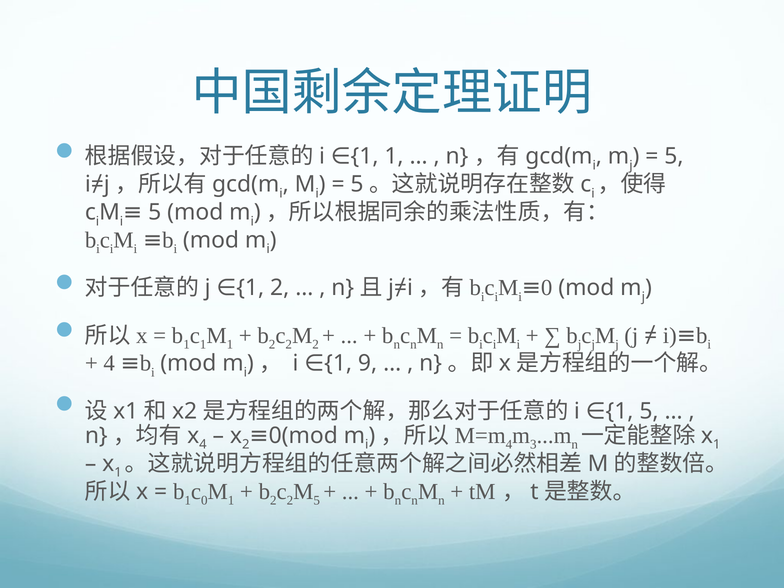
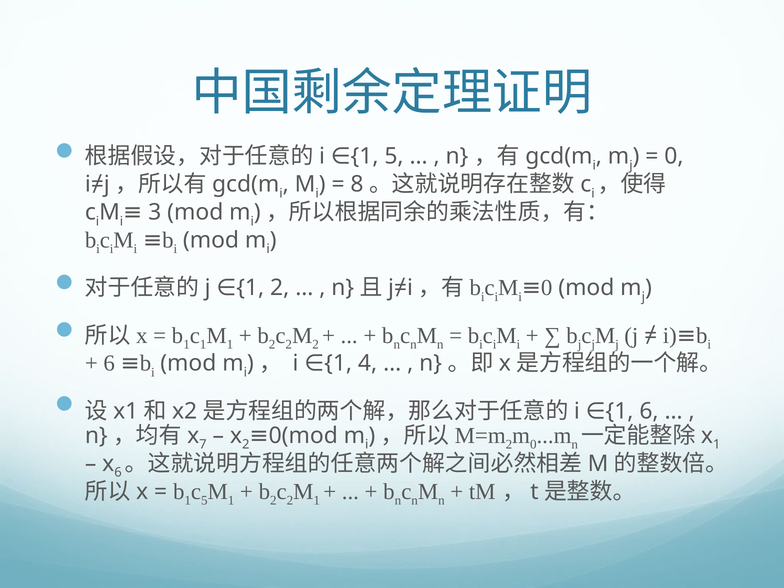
1 1: 1 -> 5 (394, 156)
5: 5 -> 0 (674, 156)
5: 5 -> 8 (357, 184)
i 5: 5 -> 3 (155, 212)
4: 4 -> 6 (109, 363)
9: 9 -> 4 (368, 363)
1 5: 5 -> 6 (649, 411)
4: 4 -> 2 (509, 445)
3: 3 -> 0 (533, 445)
4: 4 -> 7 (203, 445)
1: 1 -> 6 (118, 472)
0: 0 -> 5 (204, 500)
5: 5 -> 1 (317, 500)
